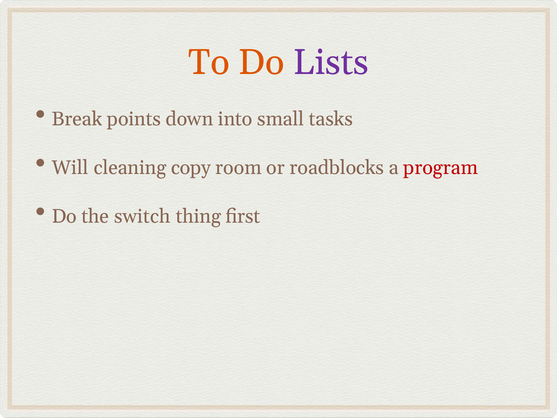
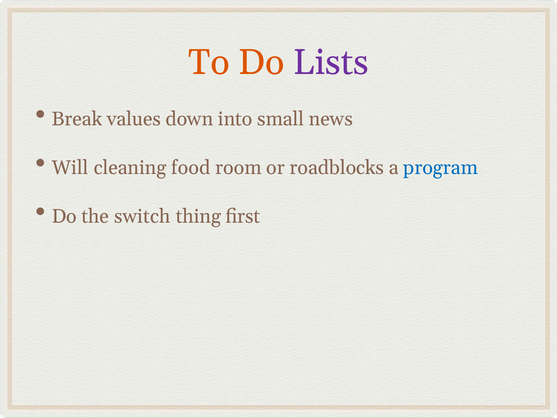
points: points -> values (134, 119)
tasks: tasks -> news (331, 119)
copy: copy -> food (191, 168)
program colour: red -> blue (441, 168)
